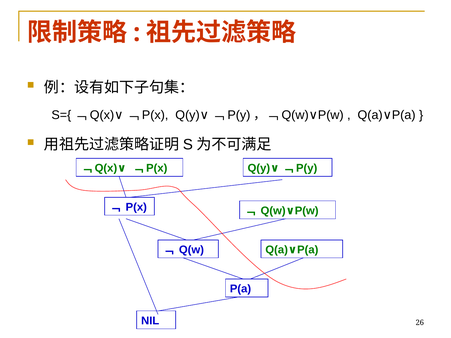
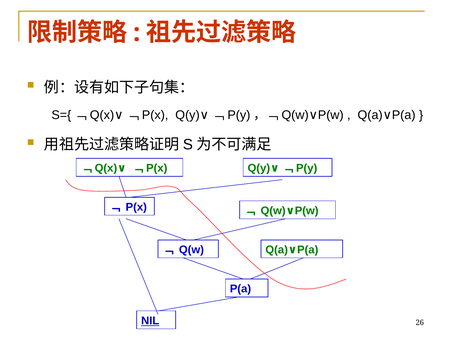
NIL underline: none -> present (150, 321)
